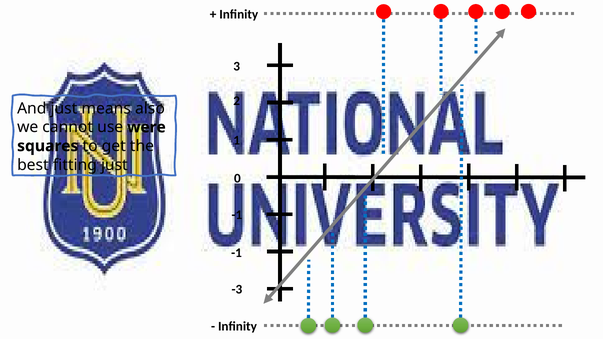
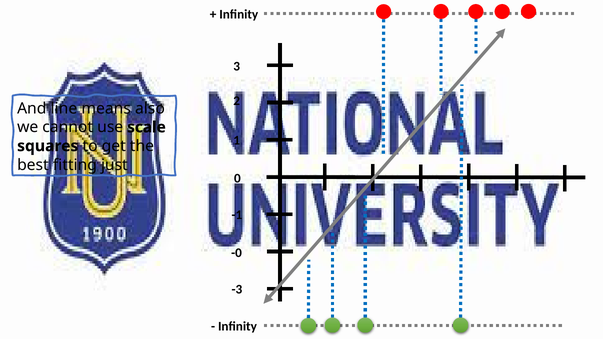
And just: just -> line (64, 108)
were: were -> scale (146, 127)
-1: -1 -> -0 (237, 253)
